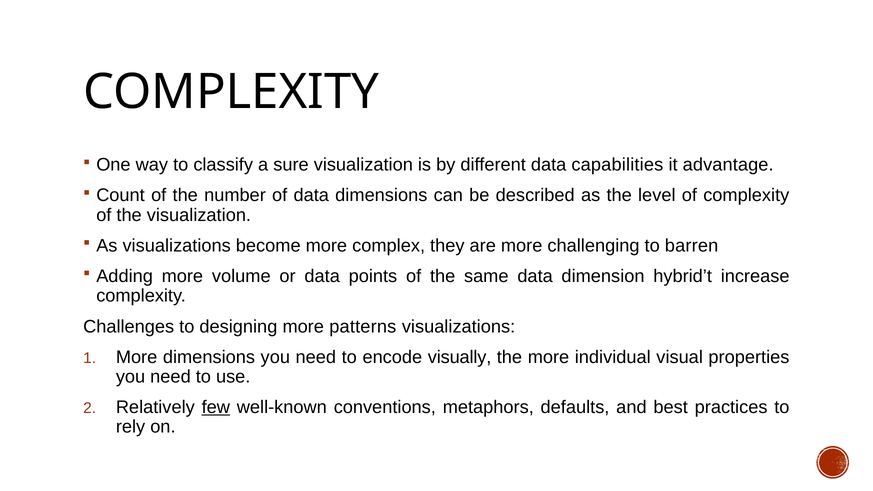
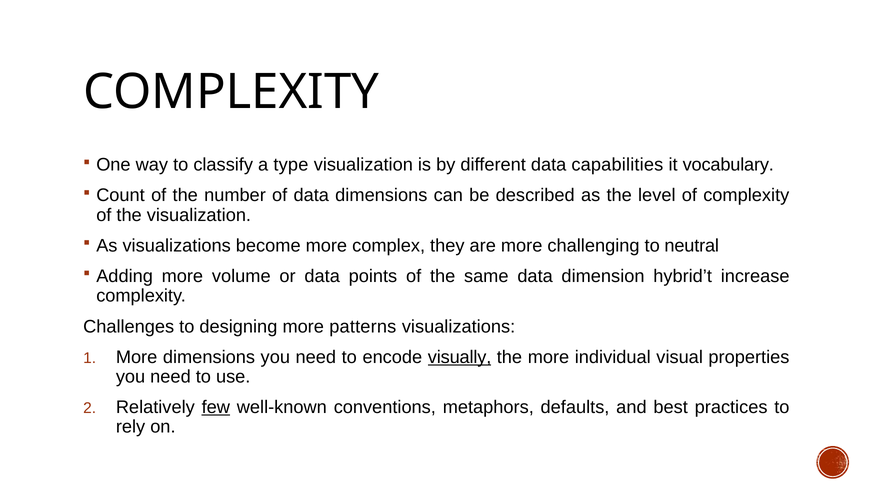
sure: sure -> type (291, 165)
advantage: advantage -> vocabulary (728, 165)
barren: barren -> neutral (692, 246)
visually underline: none -> present (460, 357)
